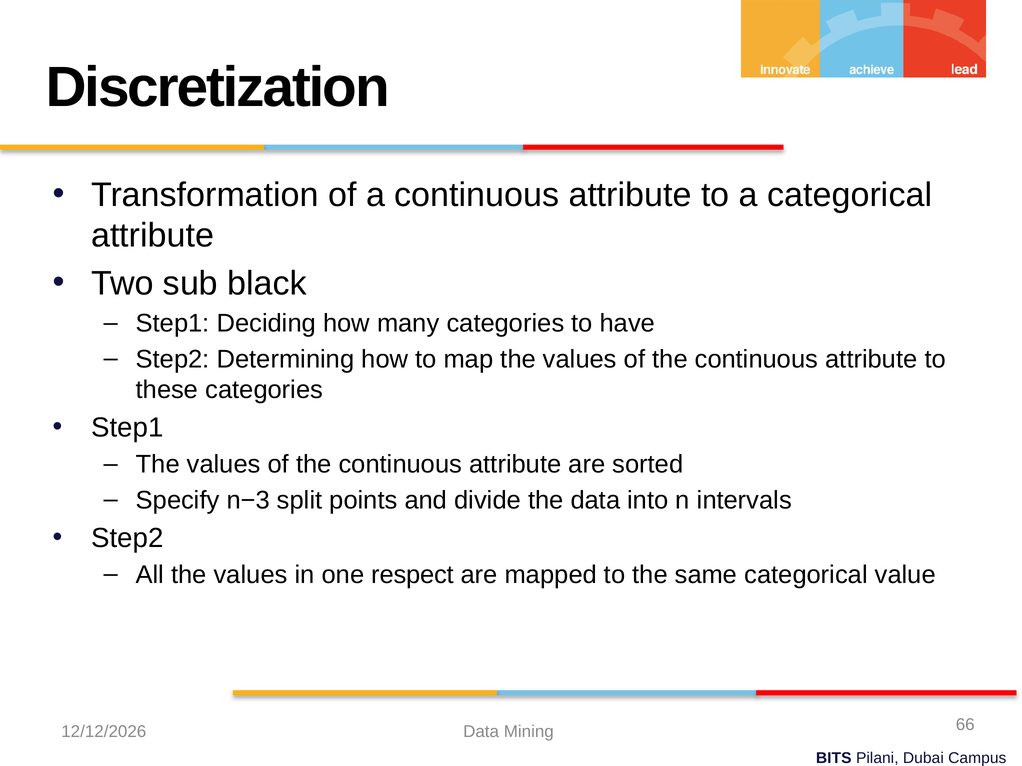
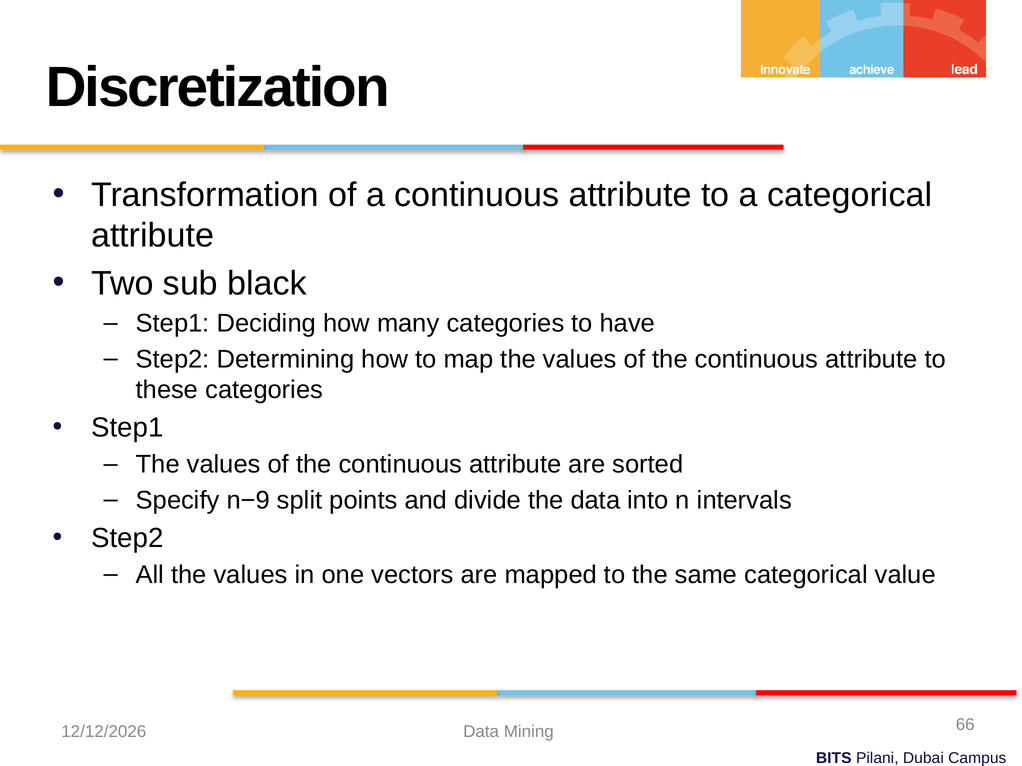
n−3: n−3 -> n−9 (248, 501)
respect: respect -> vectors (412, 575)
